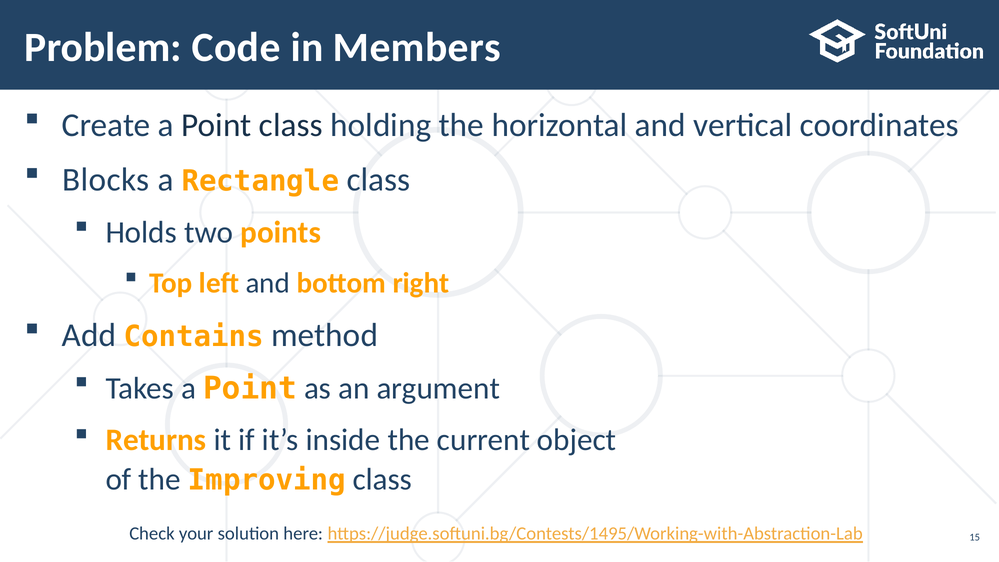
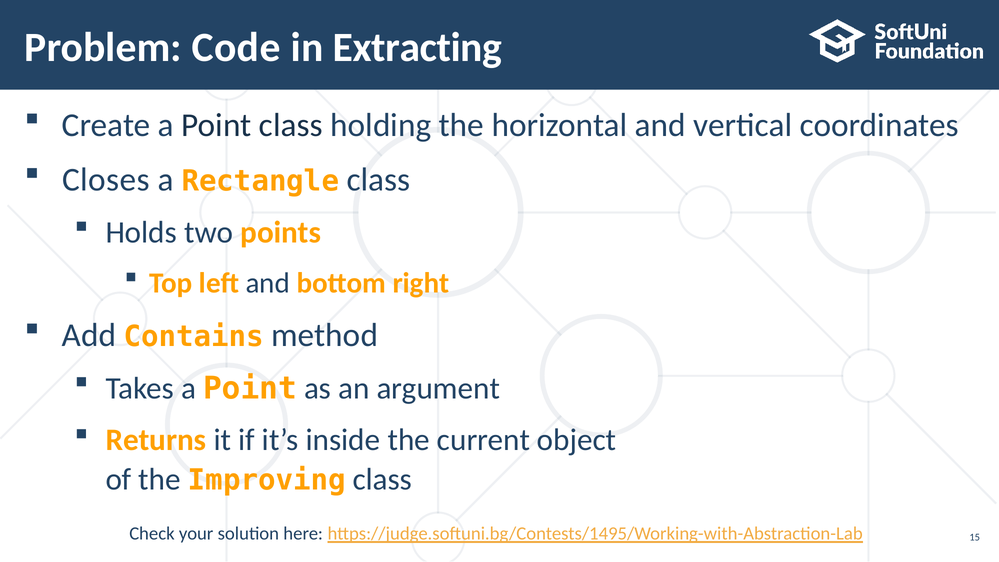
Members: Members -> Extracting (417, 47)
Blocks: Blocks -> Closes (106, 180)
